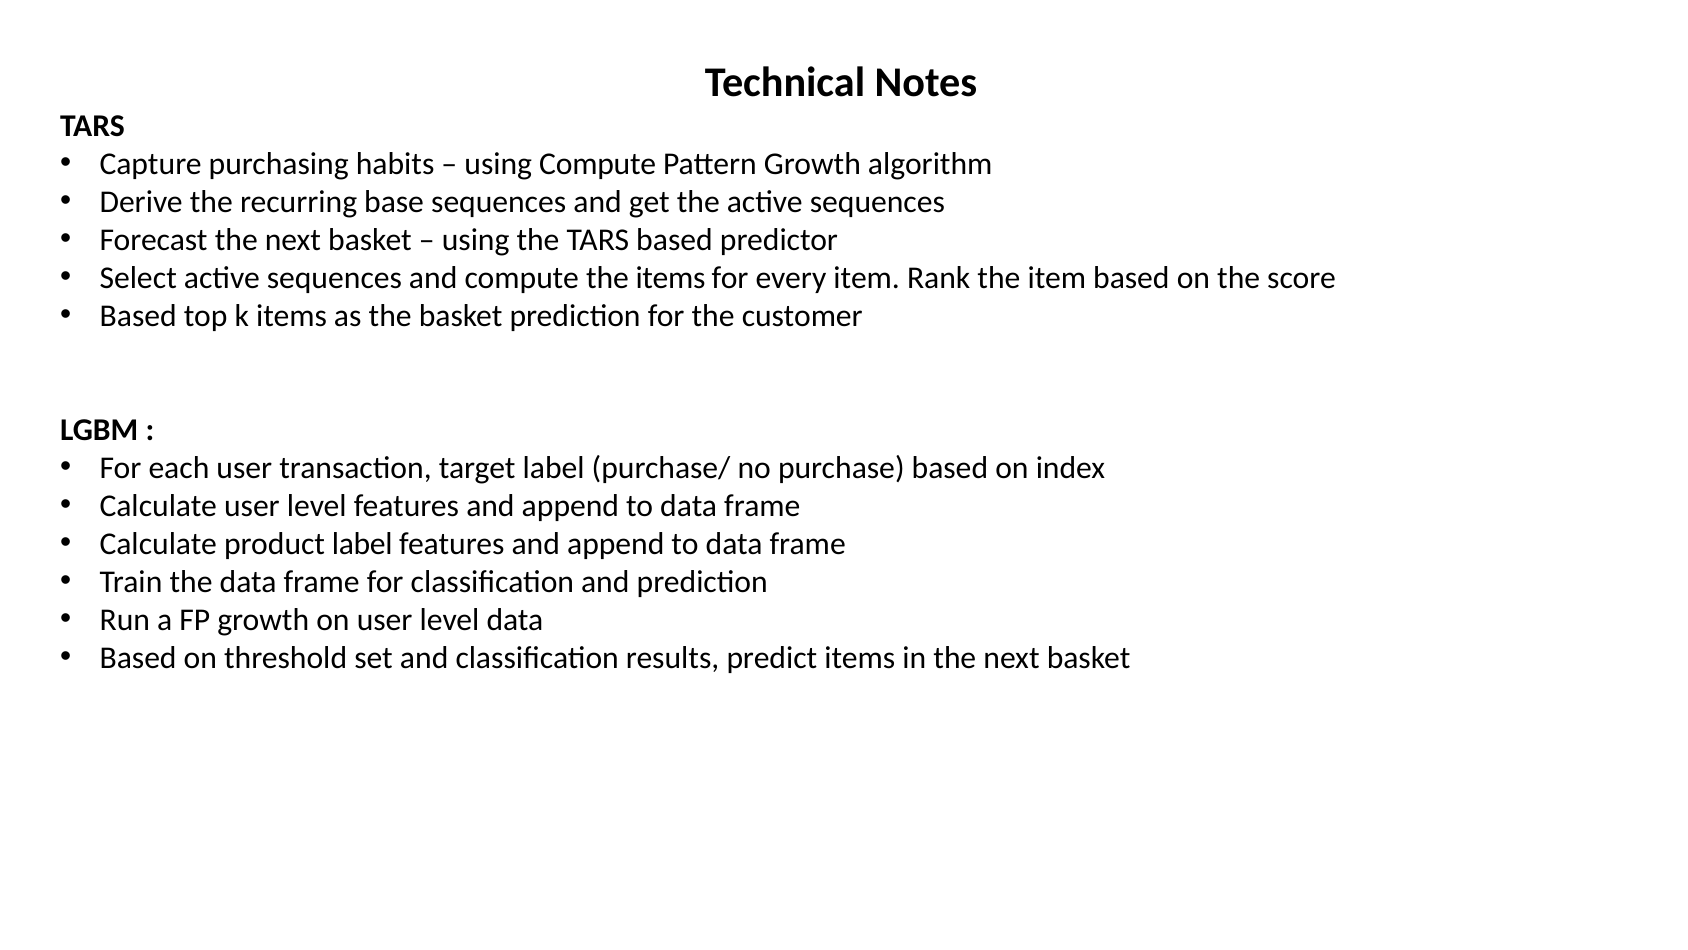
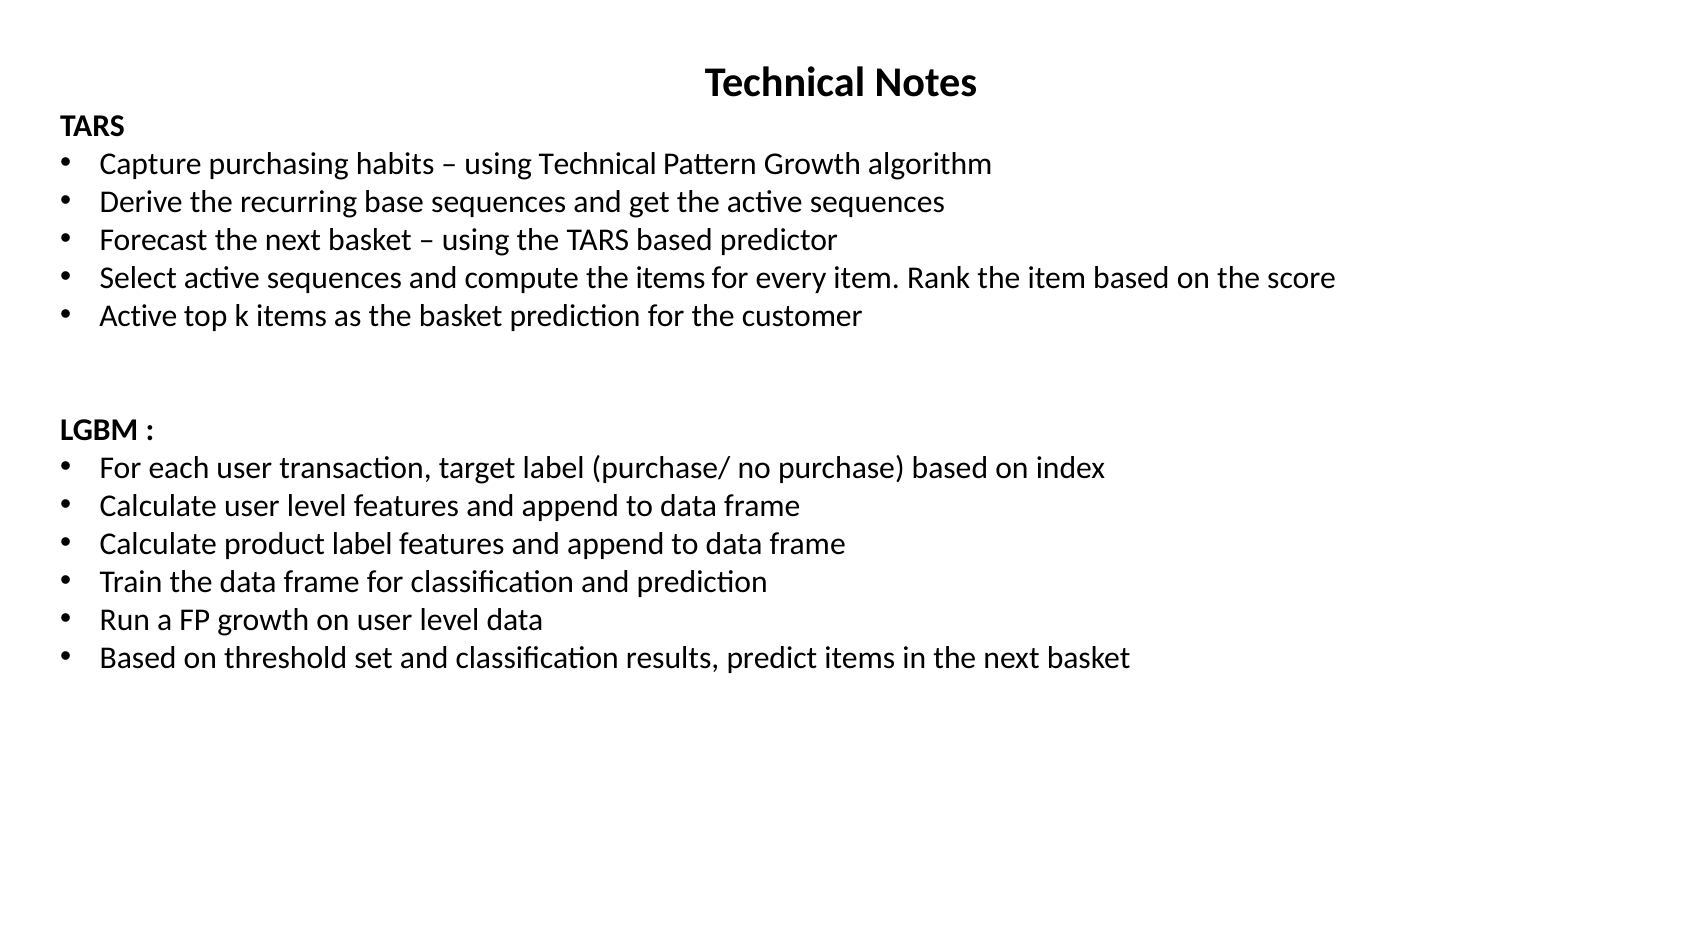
using Compute: Compute -> Technical (598, 164)
Based: Based -> Active (138, 316)
